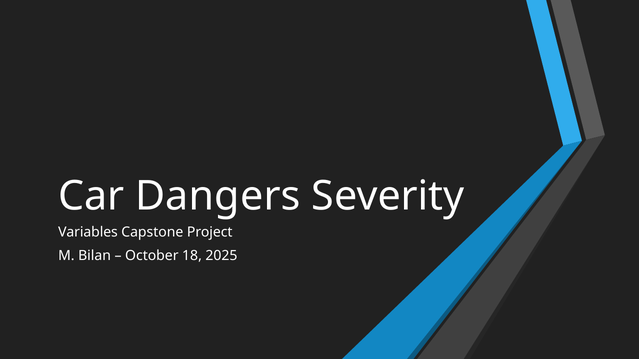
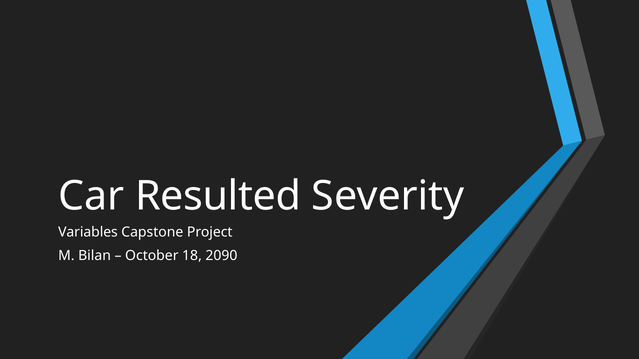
Dangers: Dangers -> Resulted (218, 196)
2025: 2025 -> 2090 (221, 256)
